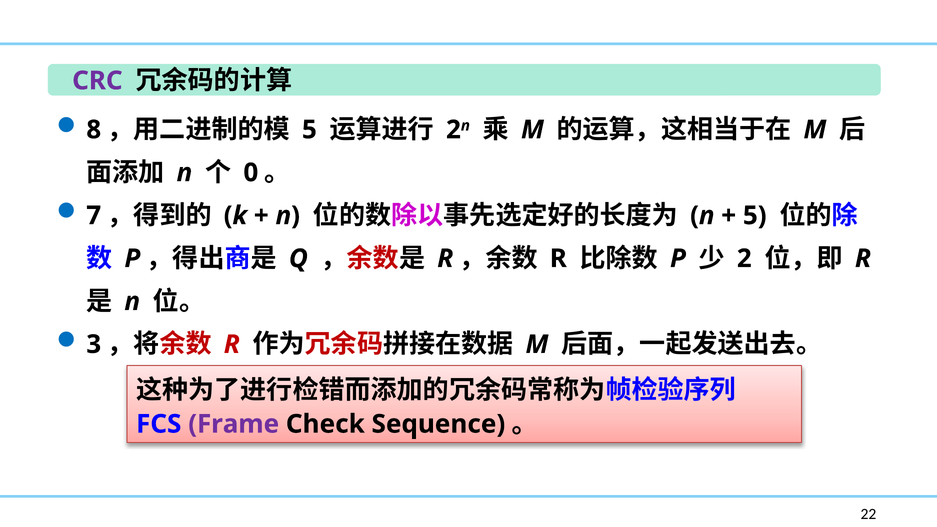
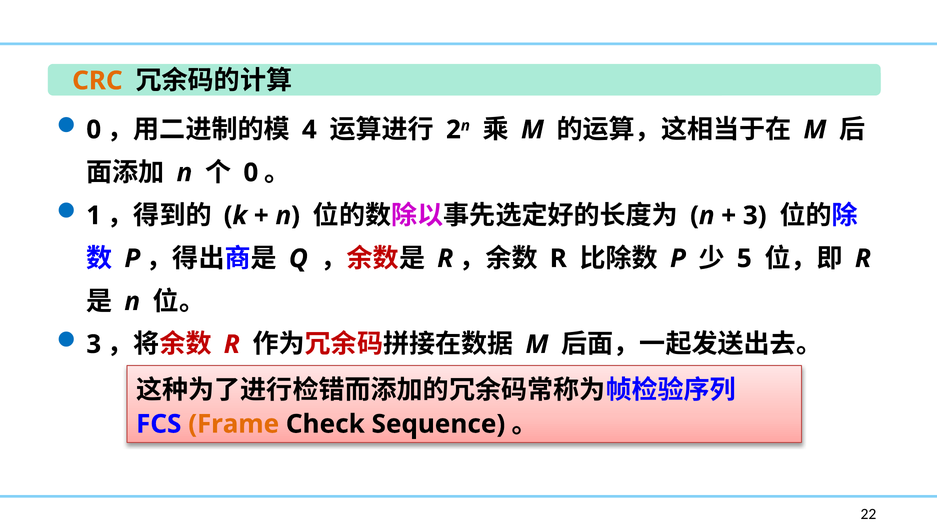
CRC colour: purple -> orange (97, 81)
8: 8 -> 0 (94, 130)
5: 5 -> 4 (309, 130)
7: 7 -> 1 (94, 216)
5: 5 -> 3 (755, 216)
2: 2 -> 5 (744, 259)
Frame colour: purple -> orange (234, 424)
